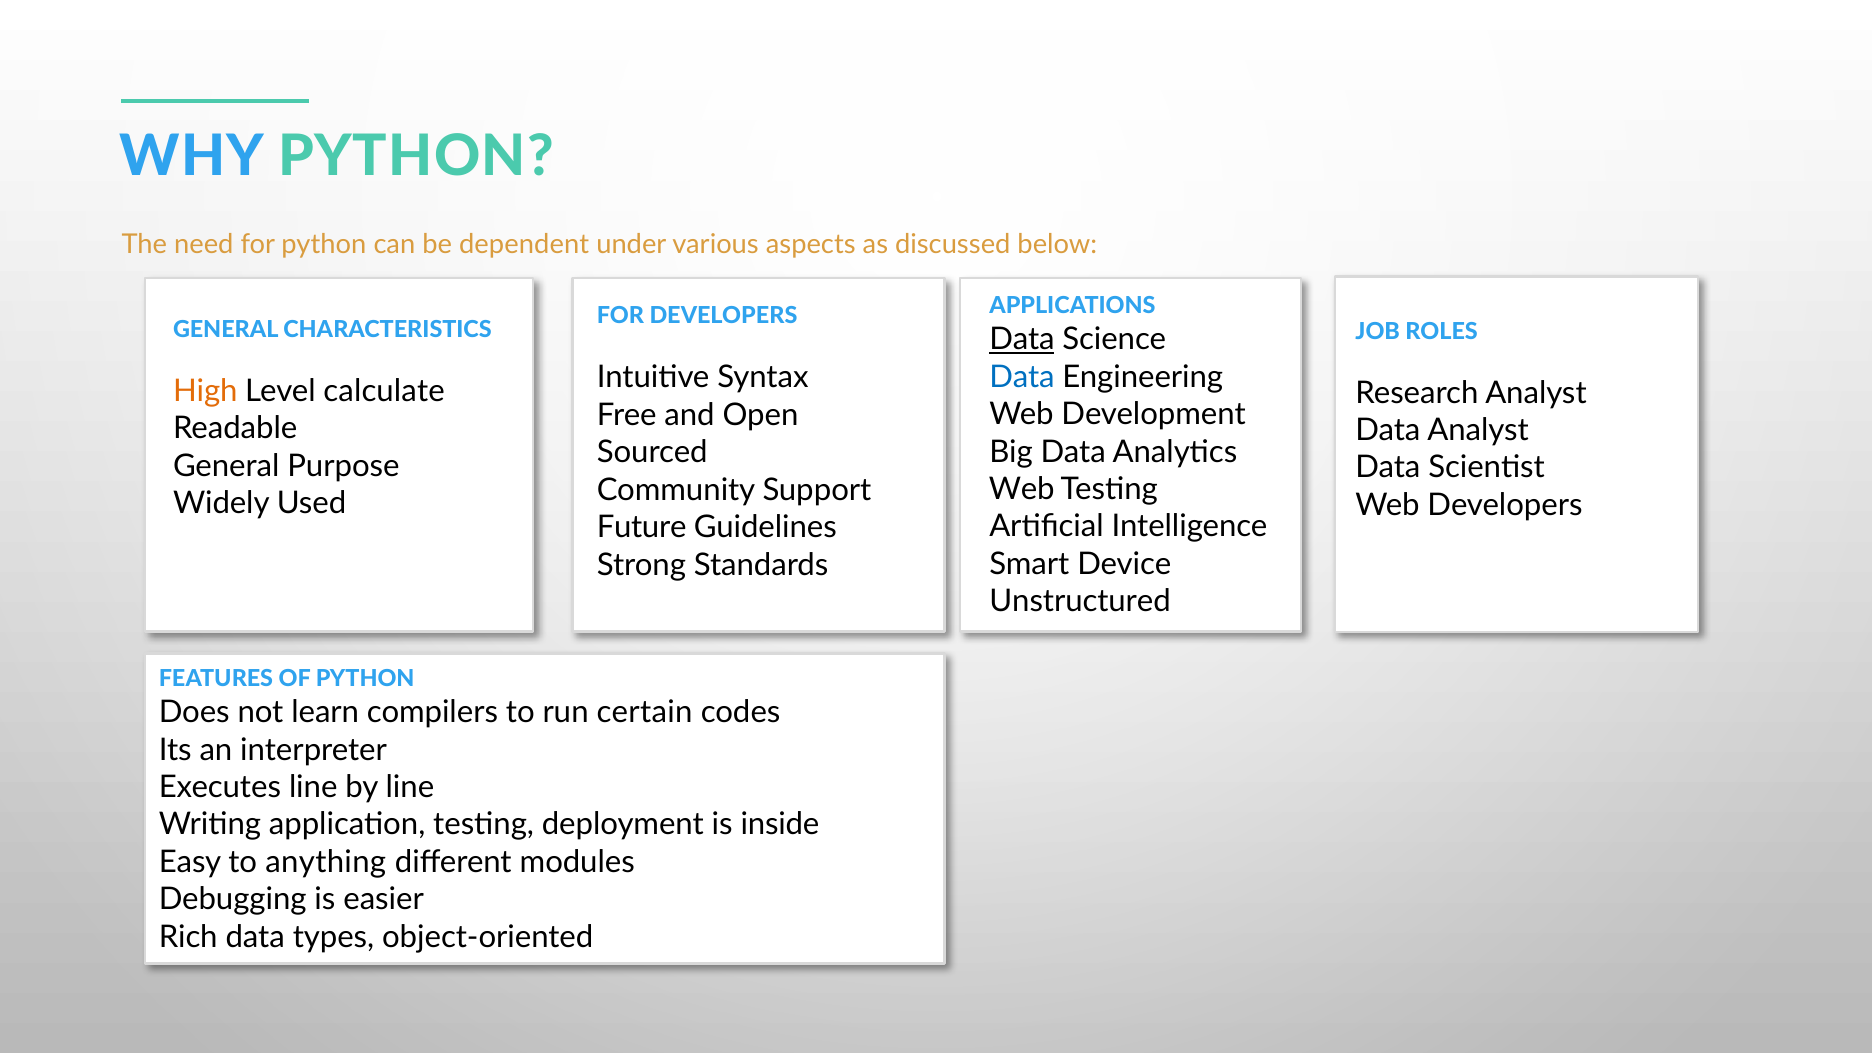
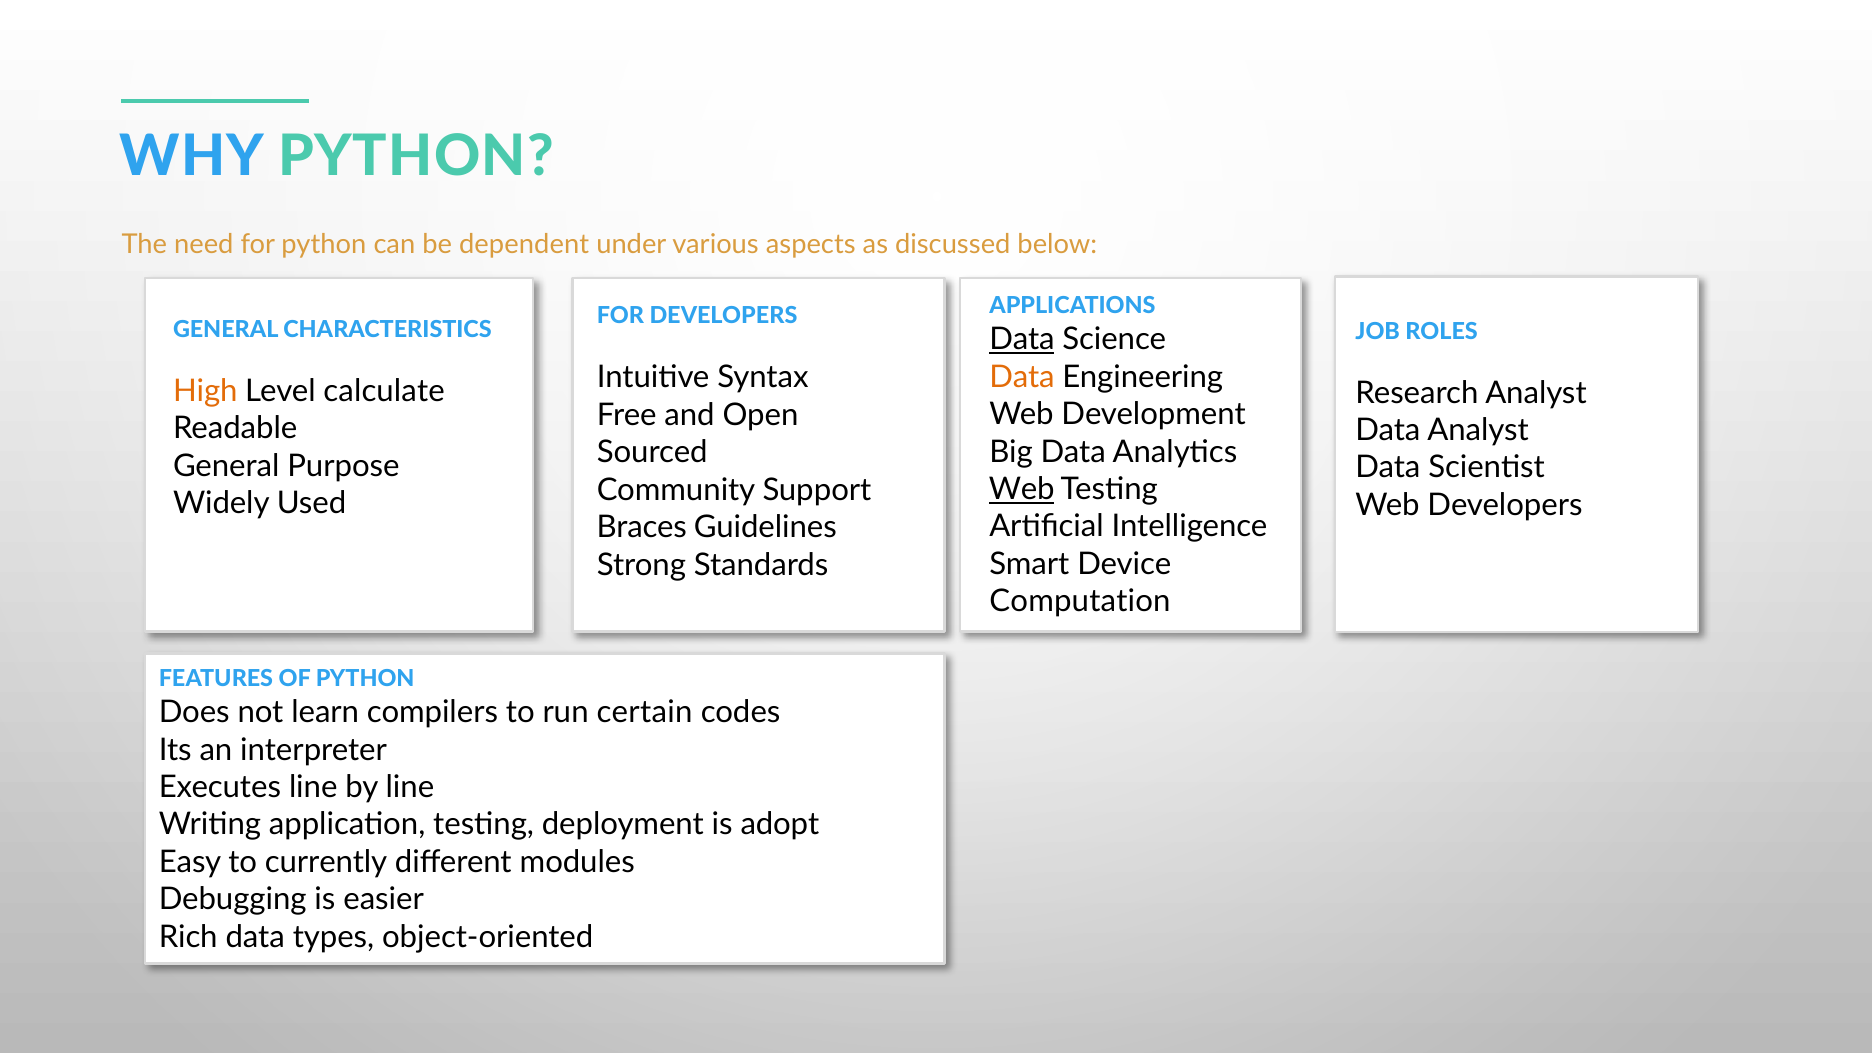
Data colour: blue -> orange (1022, 377)
Web underline: none -> present (1022, 489)
Future: Future -> Braces (642, 527)
Unstructured: Unstructured -> Computation (1080, 601)
inside: inside -> adopt (780, 825)
anything: anything -> currently (326, 862)
